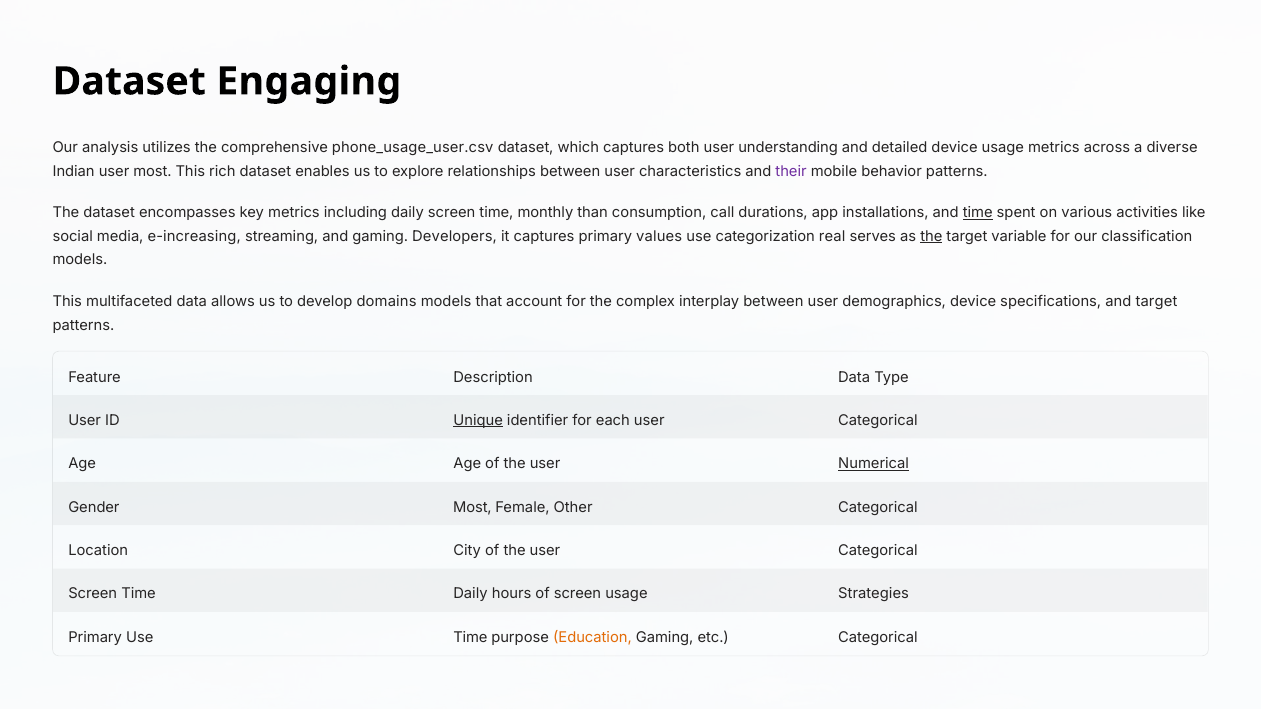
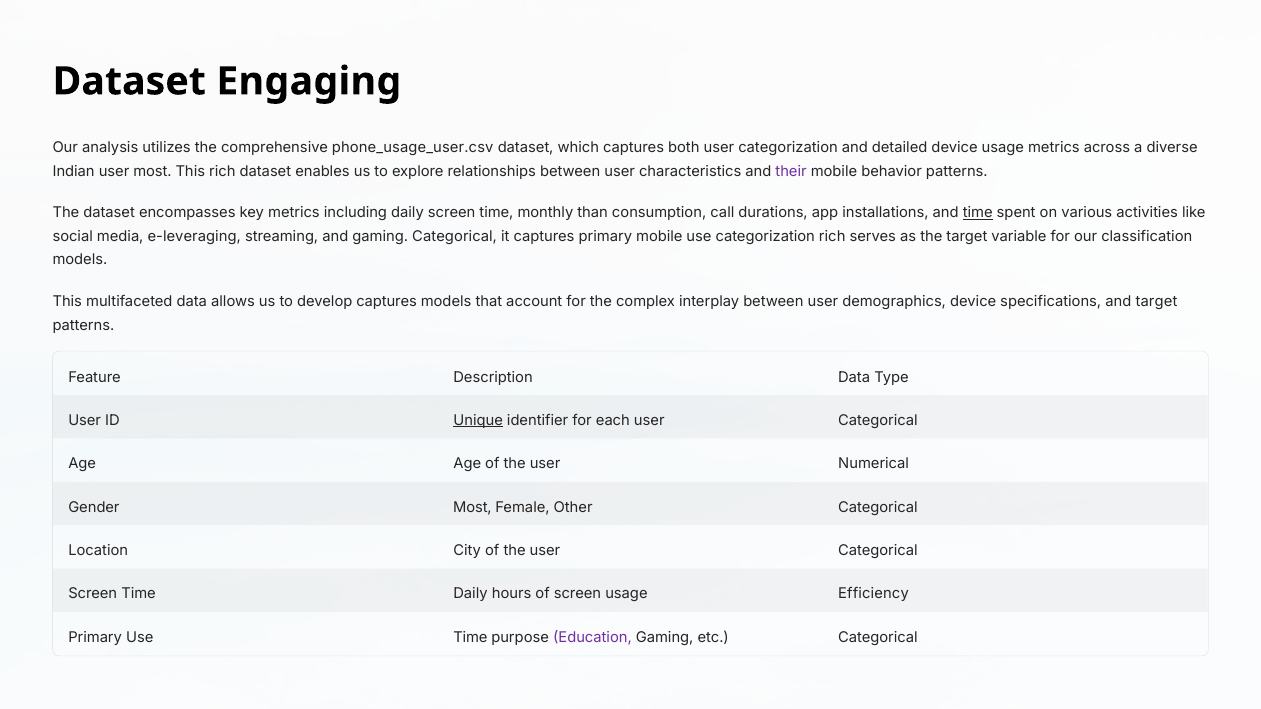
user understanding: understanding -> categorization (788, 148)
e-increasing: e-increasing -> e-leveraging (194, 237)
gaming Developers: Developers -> Categorical (455, 237)
primary values: values -> mobile (659, 237)
categorization real: real -> rich (832, 237)
the underline: present -> none (931, 237)
develop domains: domains -> captures (387, 302)
Numerical underline: present -> none (874, 464)
Strategies: Strategies -> Efficiency (874, 594)
Education colour: orange -> purple (592, 638)
